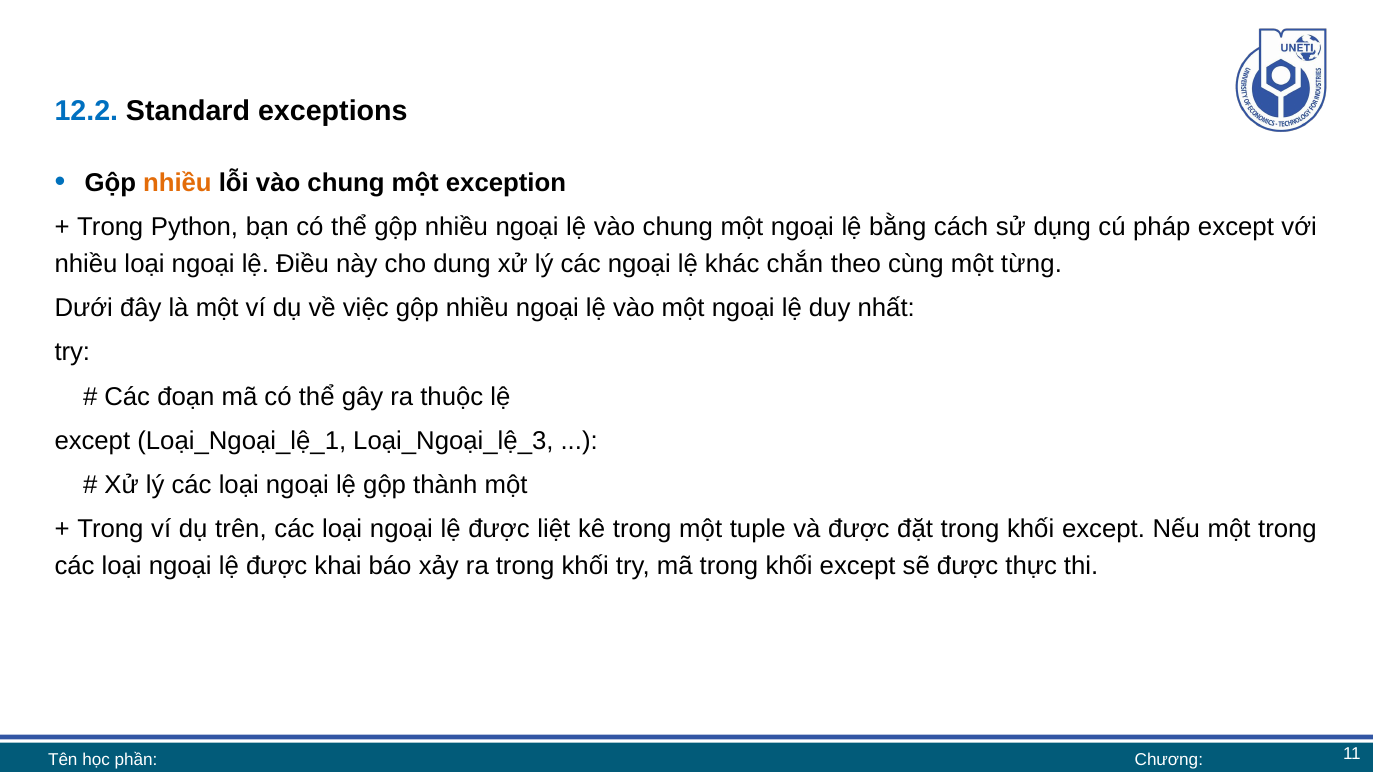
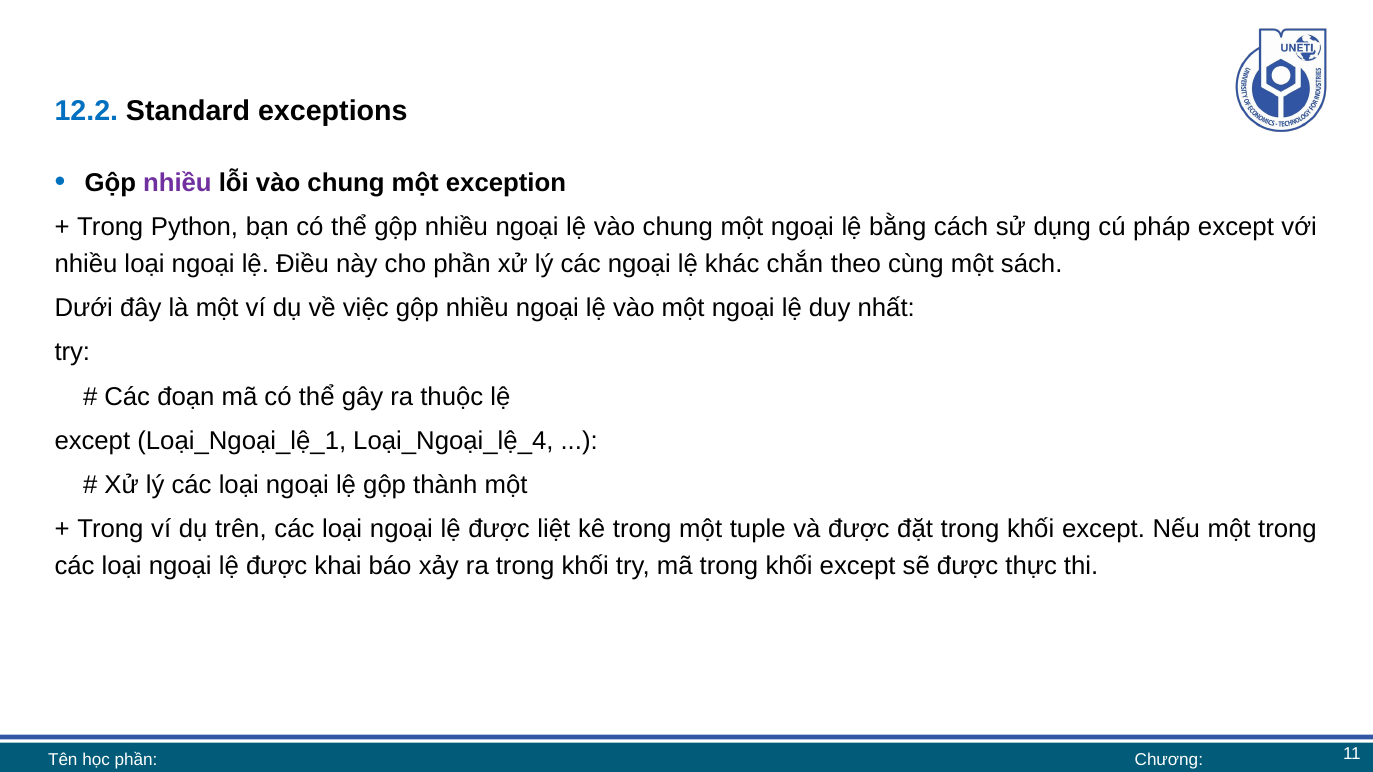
nhiều colour: orange -> purple (177, 183)
cho dung: dung -> phần (462, 264)
từng: từng -> sách (1032, 264)
Loại_Ngoại_lệ_3: Loại_Ngoại_lệ_3 -> Loại_Ngoại_lệ_4 (453, 441)
